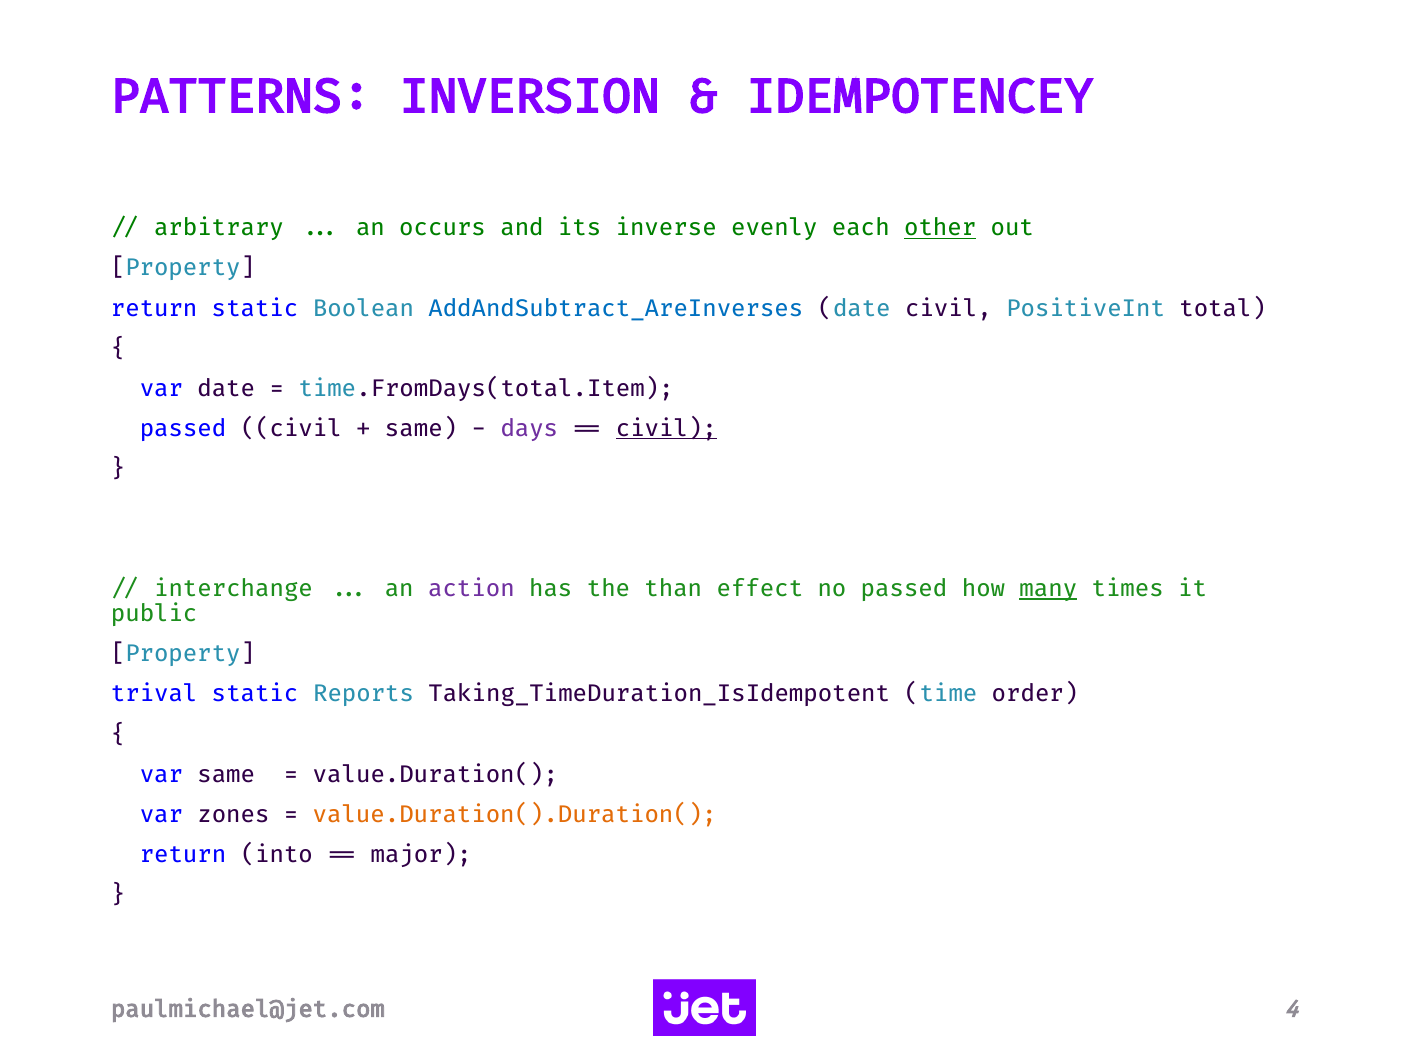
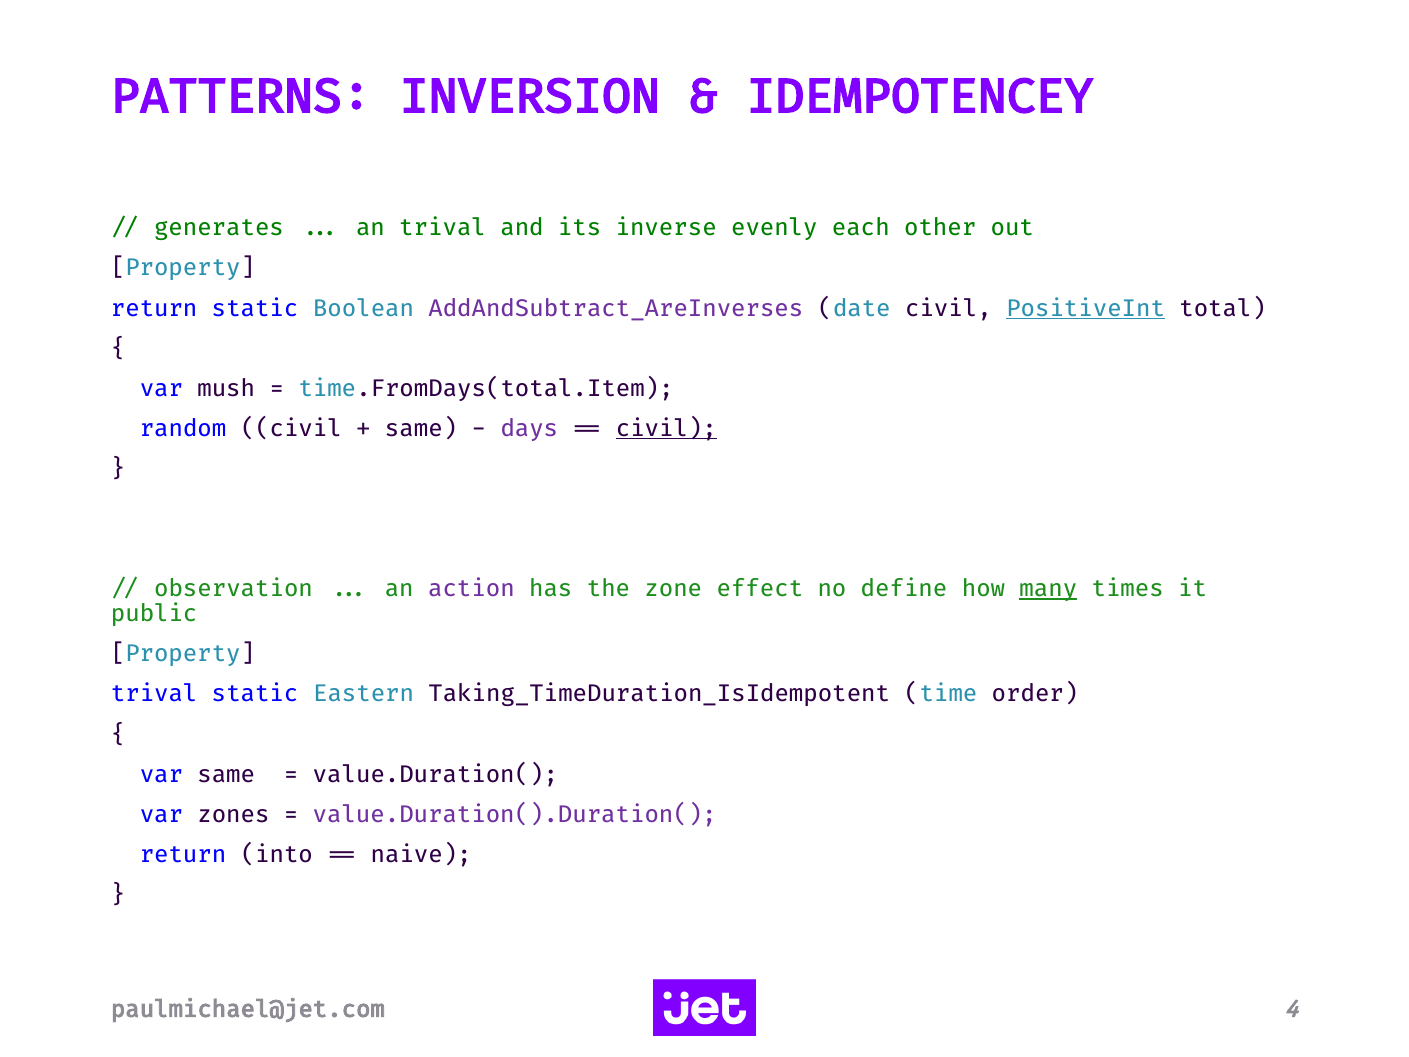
arbitrary: arbitrary -> generates (219, 228)
an occurs: occurs -> trival (443, 228)
other underline: present -> none (940, 228)
AddAndSubtract_AreInverses colour: blue -> purple (616, 308)
PositiveInt underline: none -> present (1086, 308)
var date: date -> mush (226, 388)
passed: passed -> random (183, 428)
interchange: interchange -> observation (233, 589)
than: than -> zone (673, 589)
no passed: passed -> define (904, 589)
Reports: Reports -> Eastern (364, 694)
value.Duration().Duration( colour: orange -> purple (515, 814)
major: major -> naive (421, 854)
